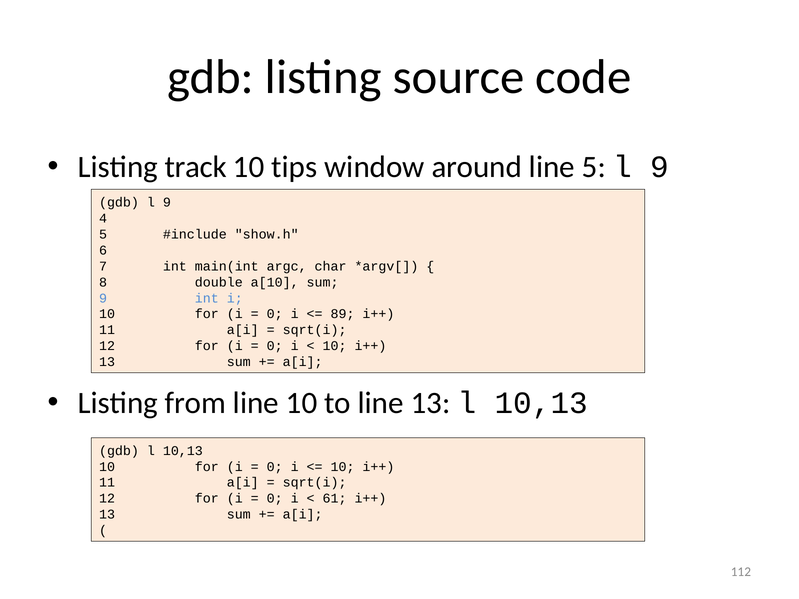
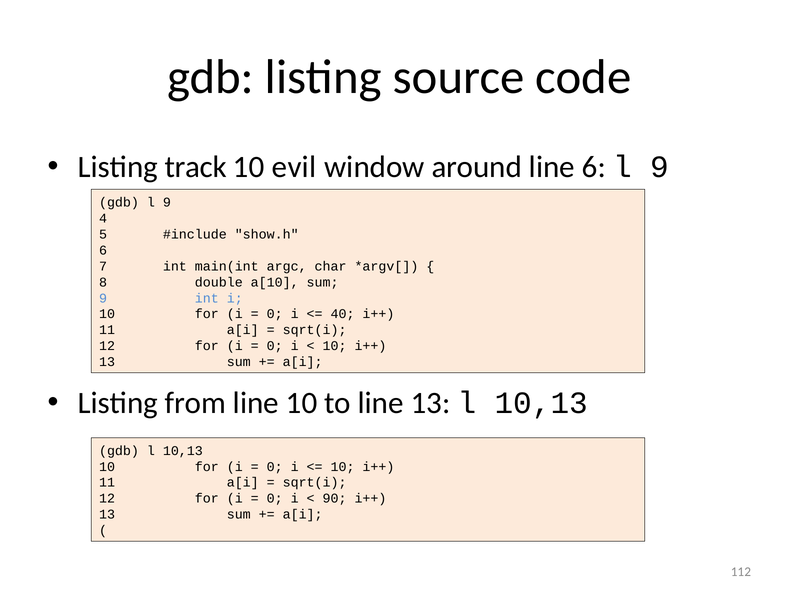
tips: tips -> evil (294, 167)
line 5: 5 -> 6 (594, 167)
89: 89 -> 40 (343, 314)
61: 61 -> 90 (335, 499)
